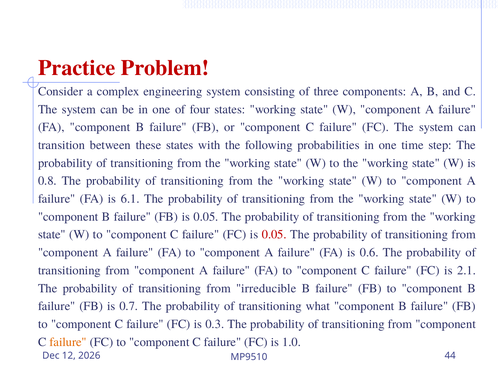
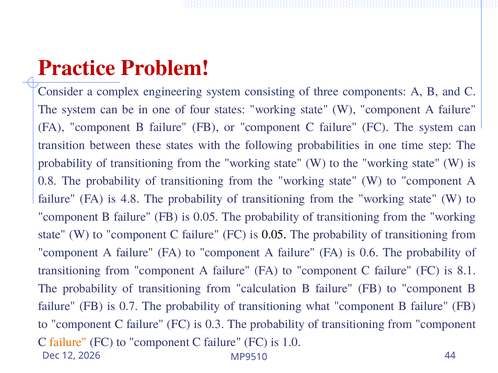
6.1: 6.1 -> 4.8 (130, 199)
0.05 colour: red -> black (274, 235)
2.1: 2.1 -> 8.1 (467, 271)
irreducible: irreducible -> calculation (266, 289)
